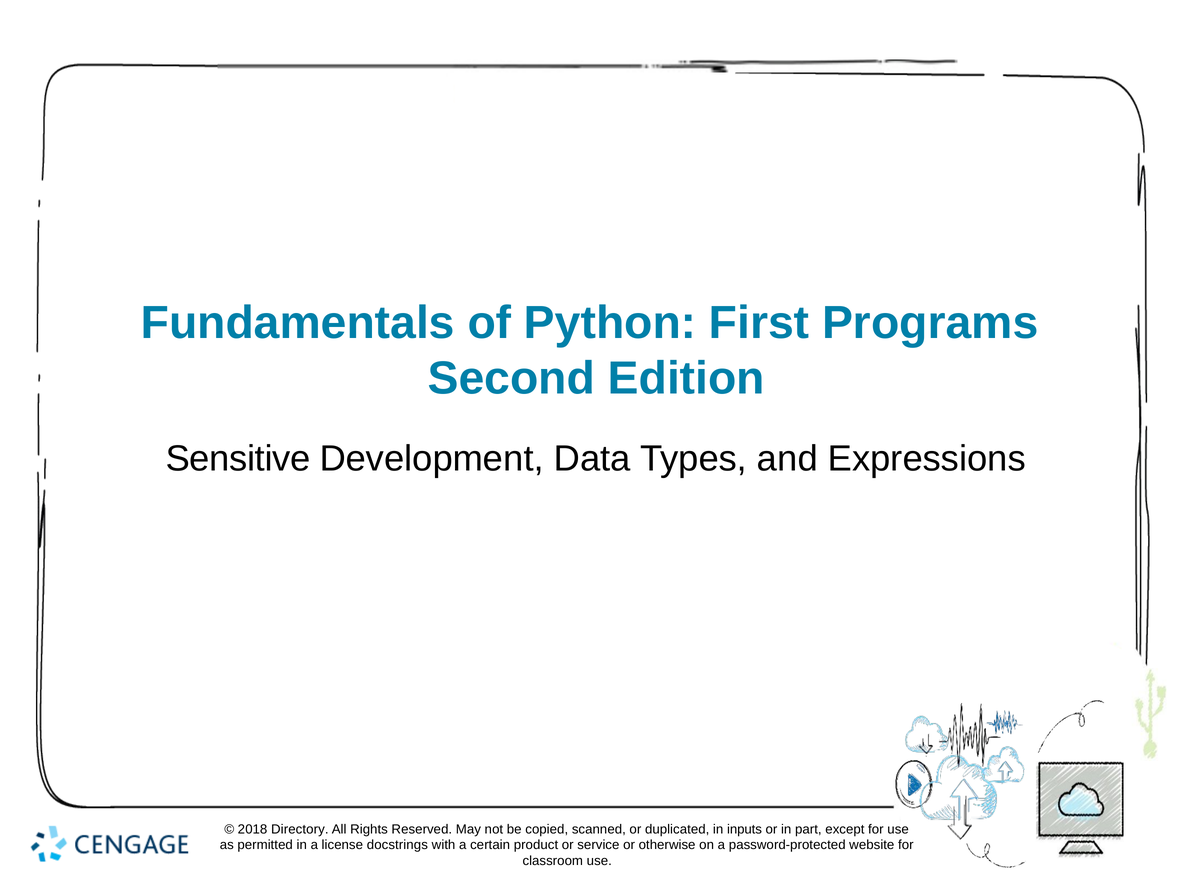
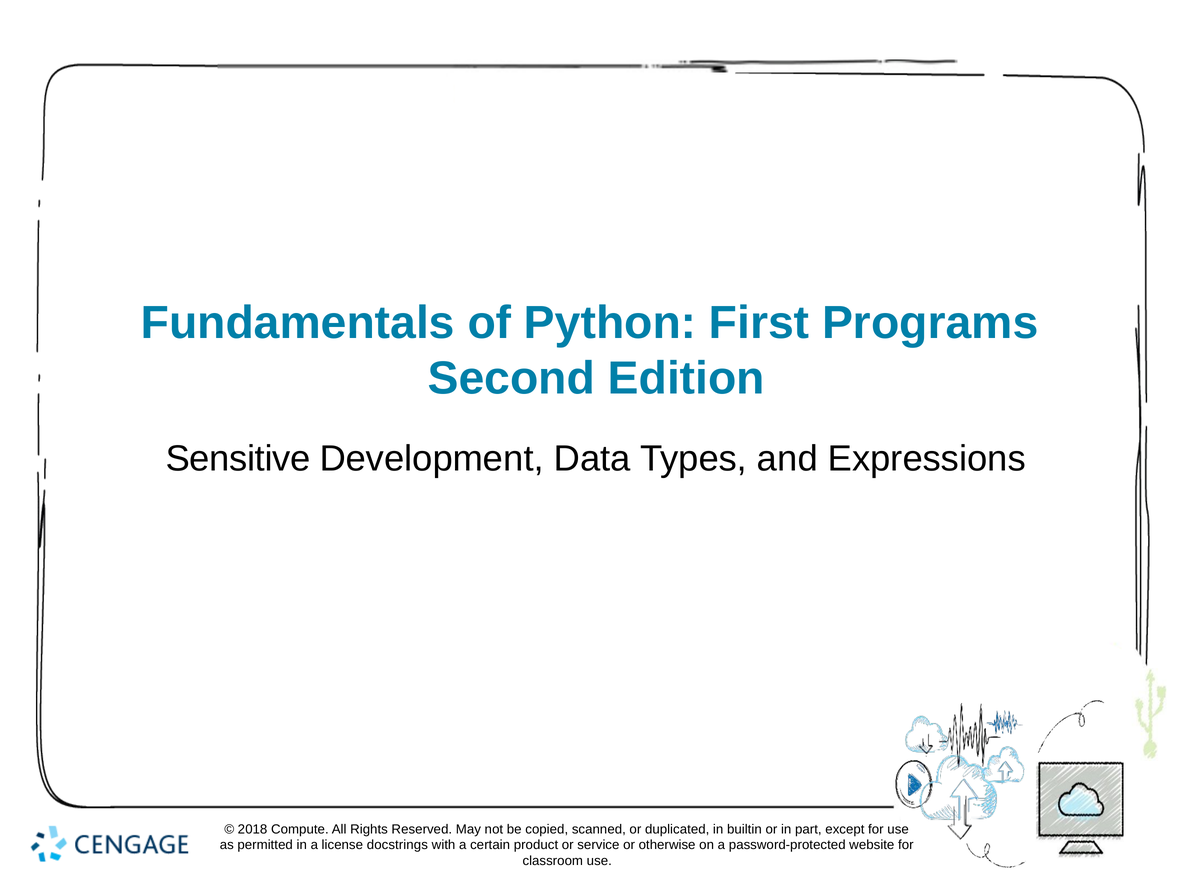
Directory: Directory -> Compute (300, 829)
inputs: inputs -> builtin (744, 829)
